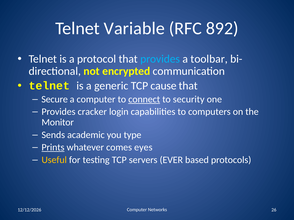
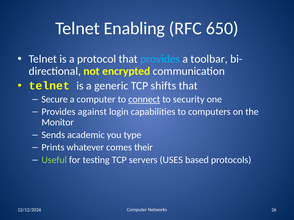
Variable: Variable -> Enabling (134, 28)
892: 892 -> 650 (222, 28)
cause: cause -> shifts (163, 86)
cracker: cracker -> against (92, 112)
Prints underline: present -> none (53, 148)
eyes: eyes -> their (143, 148)
Useful colour: yellow -> light green (54, 160)
EVER: EVER -> USES (171, 160)
